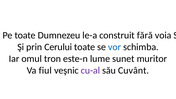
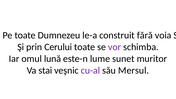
vor colour: blue -> purple (115, 47)
tron: tron -> lună (53, 59)
fiul: fiul -> stai (45, 70)
Cuvânt: Cuvânt -> Mersul (134, 70)
